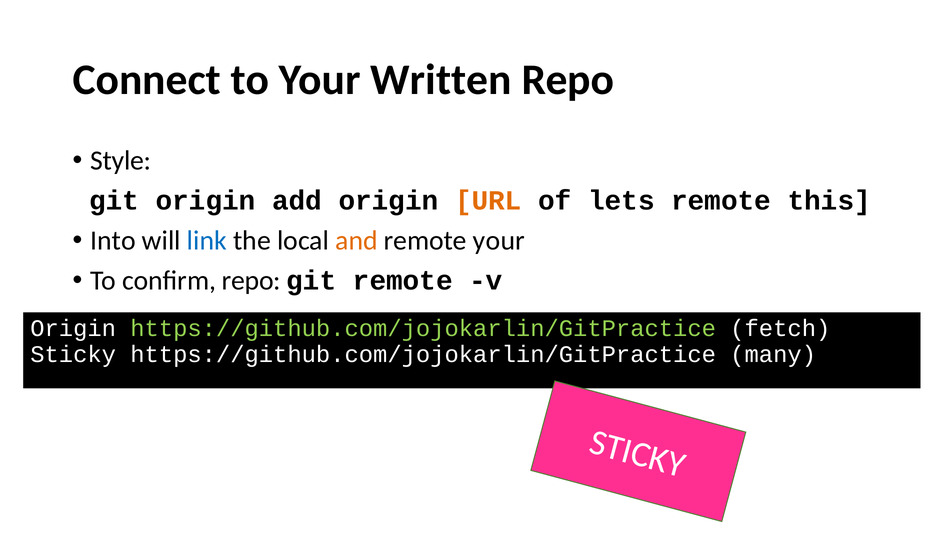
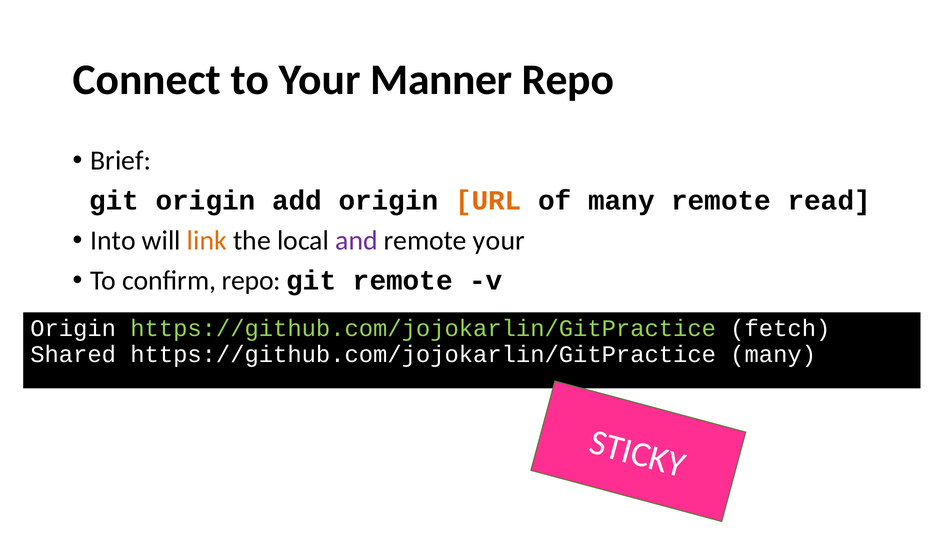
Written: Written -> Manner (441, 80)
Style: Style -> Brief (121, 161)
of lets: lets -> many (621, 201)
this: this -> read (829, 201)
link colour: blue -> orange (207, 241)
and colour: orange -> purple (357, 241)
Sticky: Sticky -> Shared (73, 355)
